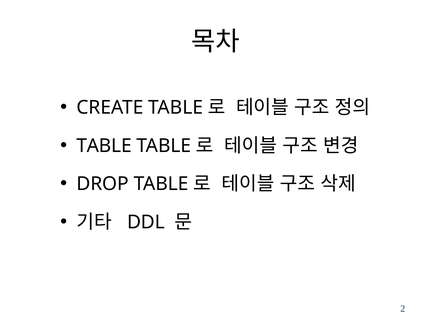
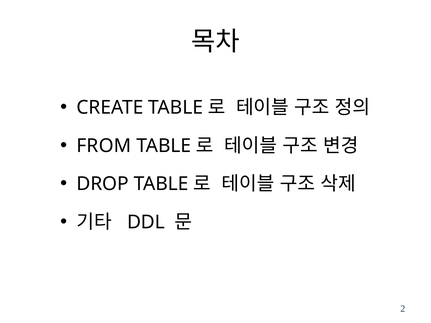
TABLE: TABLE -> FROM (104, 146)
